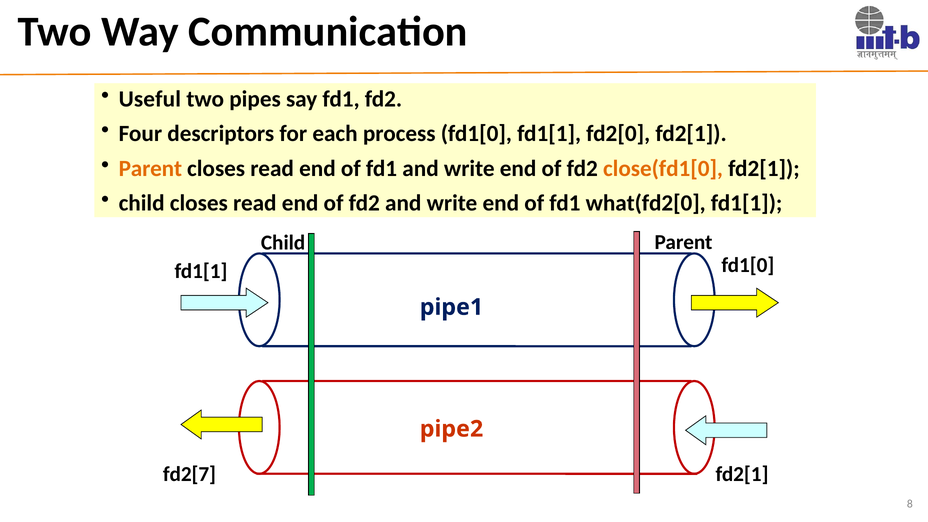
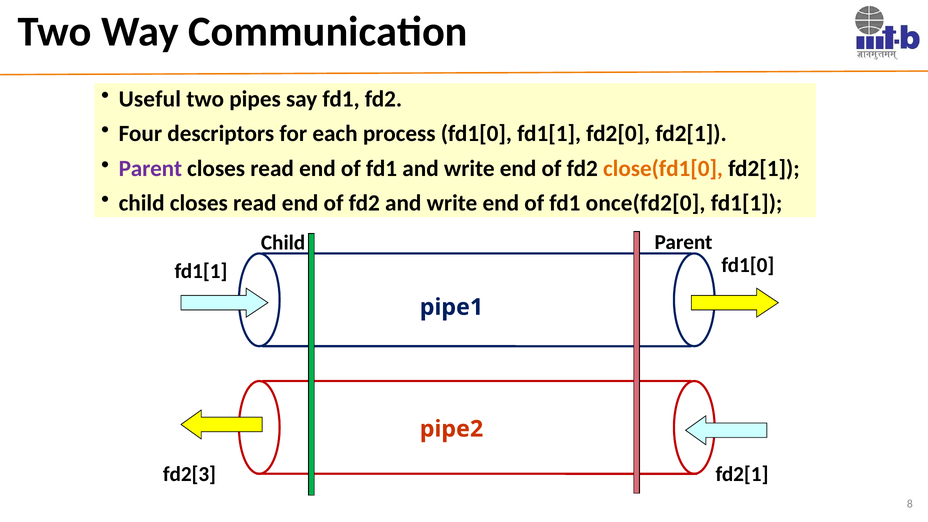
Parent colour: orange -> purple (150, 168)
what(fd2[0: what(fd2[0 -> once(fd2[0 (646, 203)
fd2[7: fd2[7 -> fd2[3 (189, 474)
